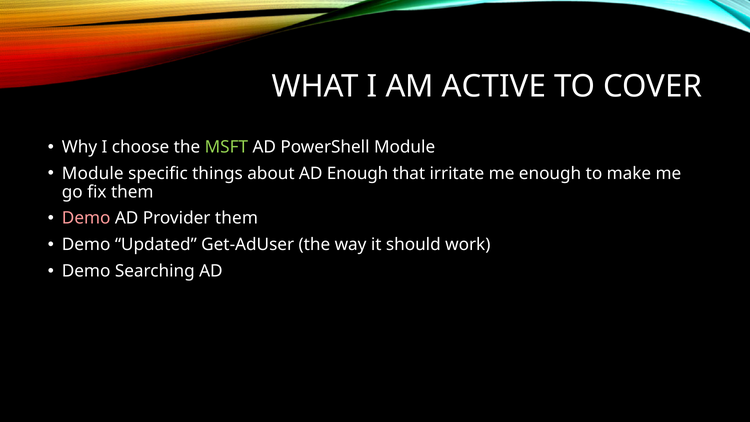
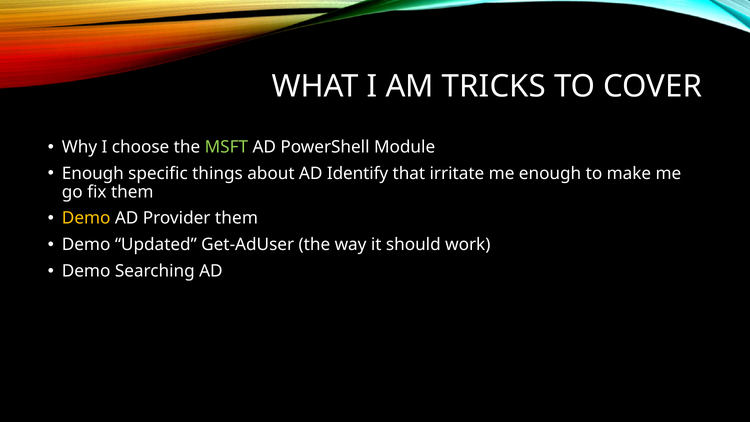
ACTIVE: ACTIVE -> TRICKS (494, 87)
Module: Module -> Enough (93, 173)
AD Enough: Enough -> Identify (358, 173)
Demo colour: pink -> yellow (86, 218)
